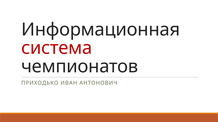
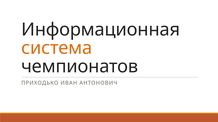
система colour: red -> orange (57, 48)
